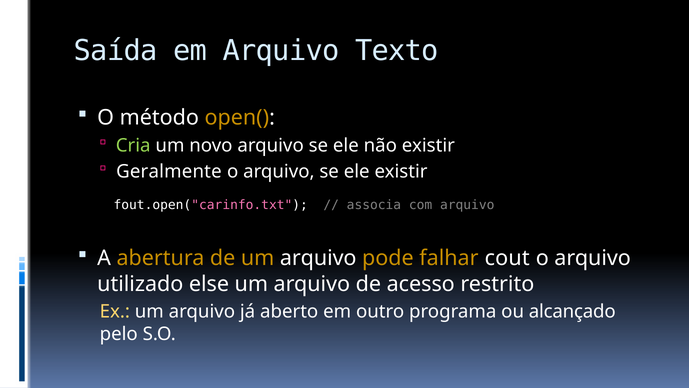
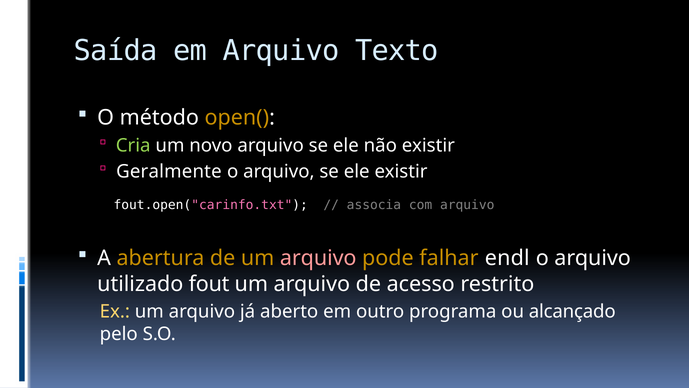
arquivo colour: white -> pink (318, 258)
cout: cout -> endl (507, 258)
else: else -> fout (209, 284)
